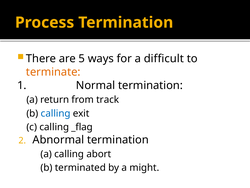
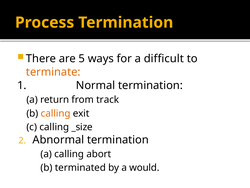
calling colour: blue -> orange (56, 113)
_flag: _flag -> _size (82, 127)
might: might -> would (144, 167)
